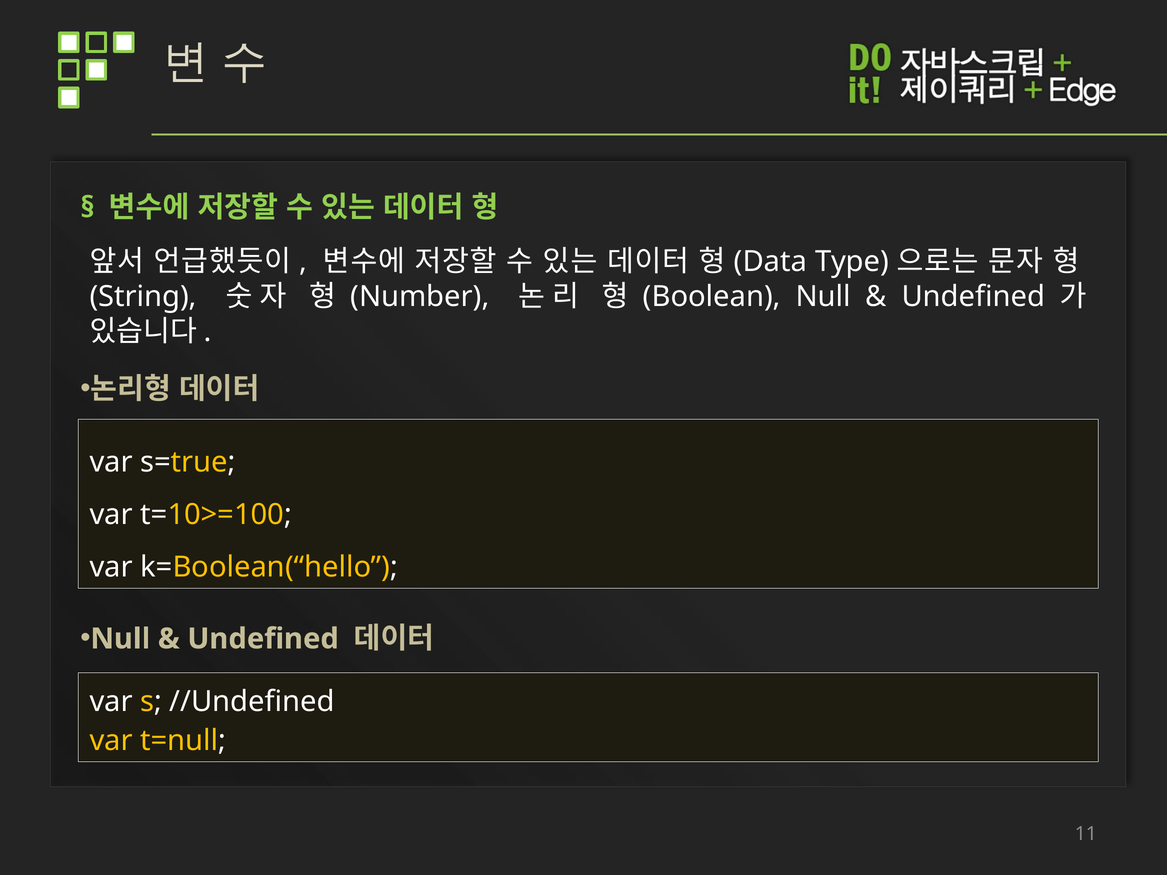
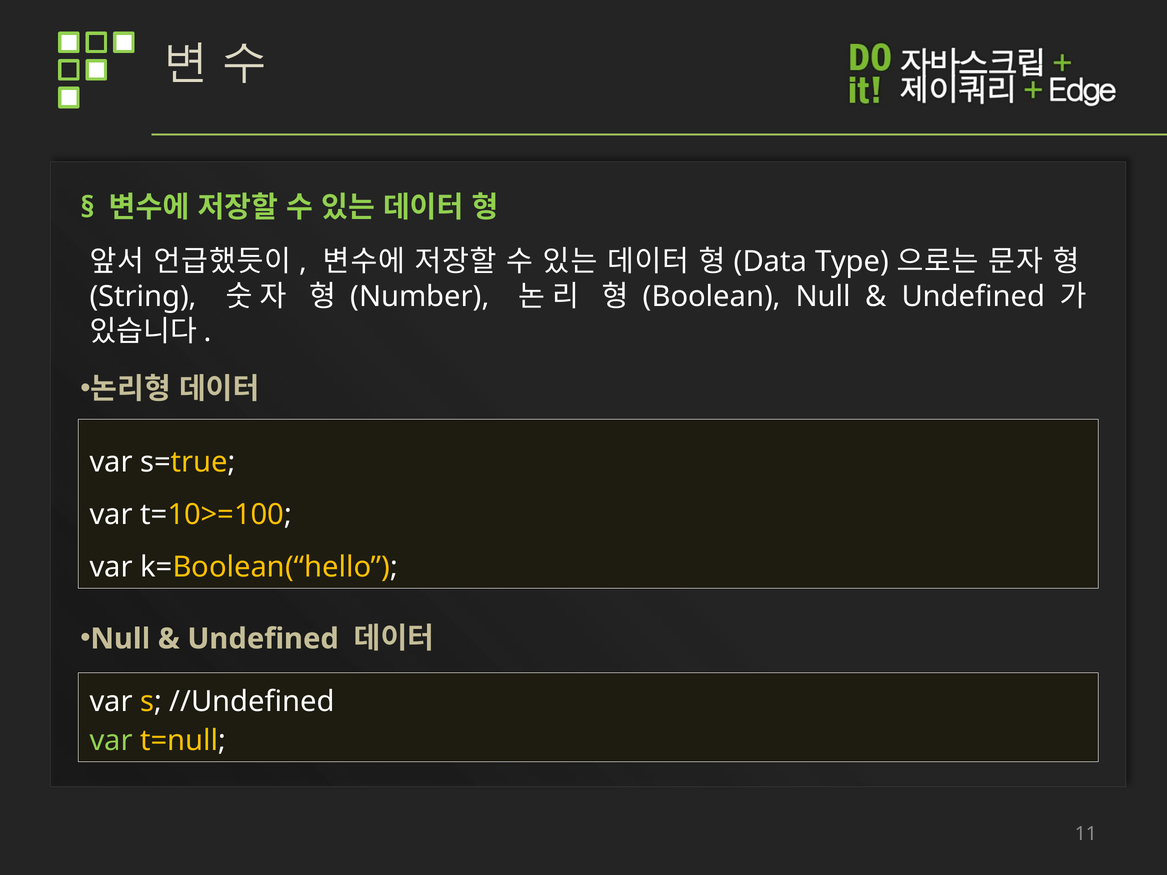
var colour: yellow -> light green (111, 741)
